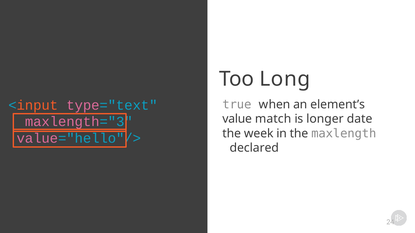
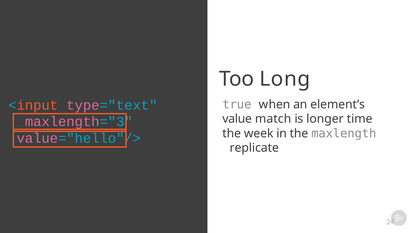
date: date -> time (360, 119)
declared: declared -> replicate (254, 148)
